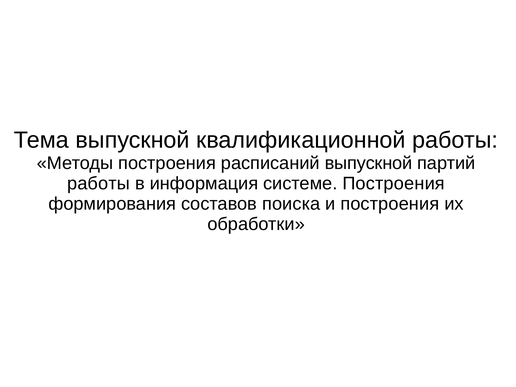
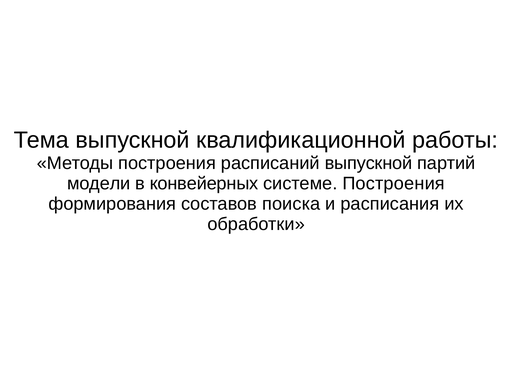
работы: работы -> модели (99, 184)
информация: информация -> конвейерных (204, 184)
и построения: построения -> расписания (390, 204)
